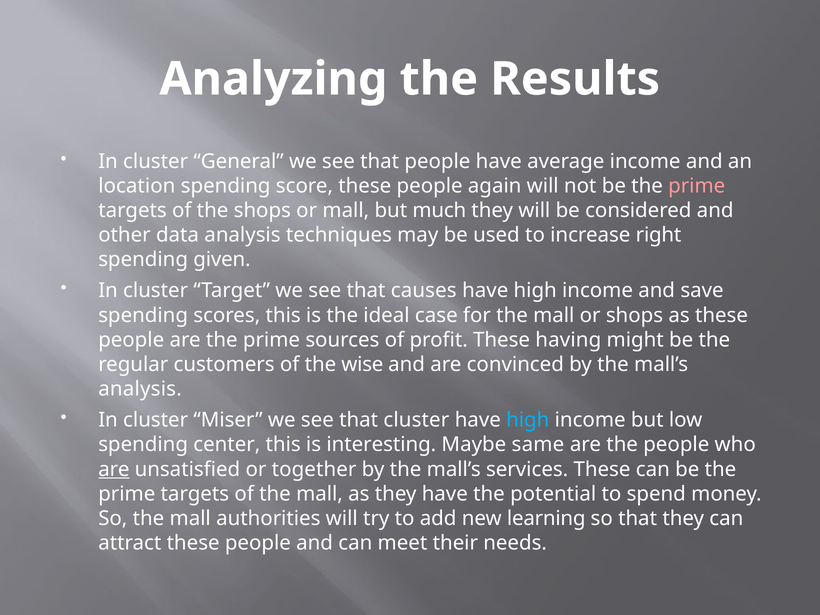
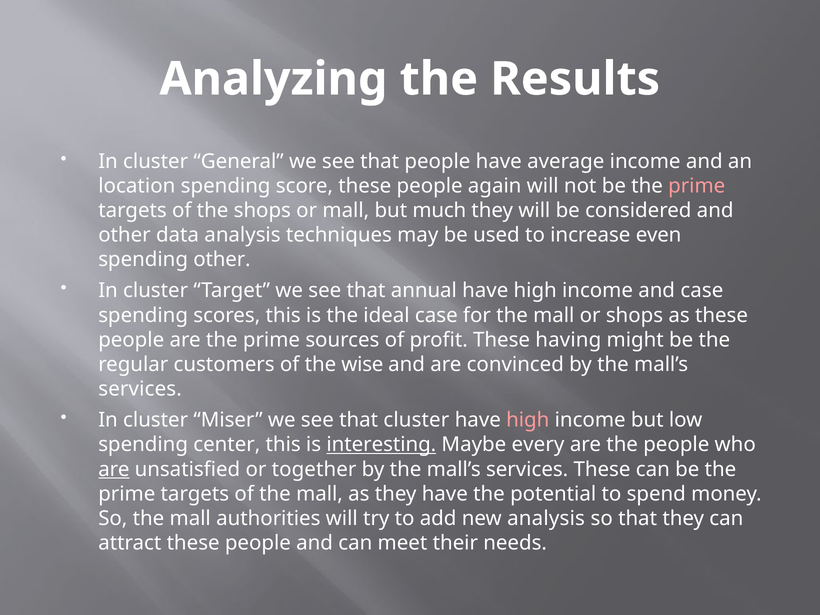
right: right -> even (659, 235)
spending given: given -> other (222, 260)
causes: causes -> annual (424, 291)
and save: save -> case (702, 291)
analysis: analysis -> services (140, 389)
high colour: light blue -> pink (528, 420)
interesting underline: none -> present (381, 445)
same: same -> every (538, 445)
new learning: learning -> analysis (546, 518)
